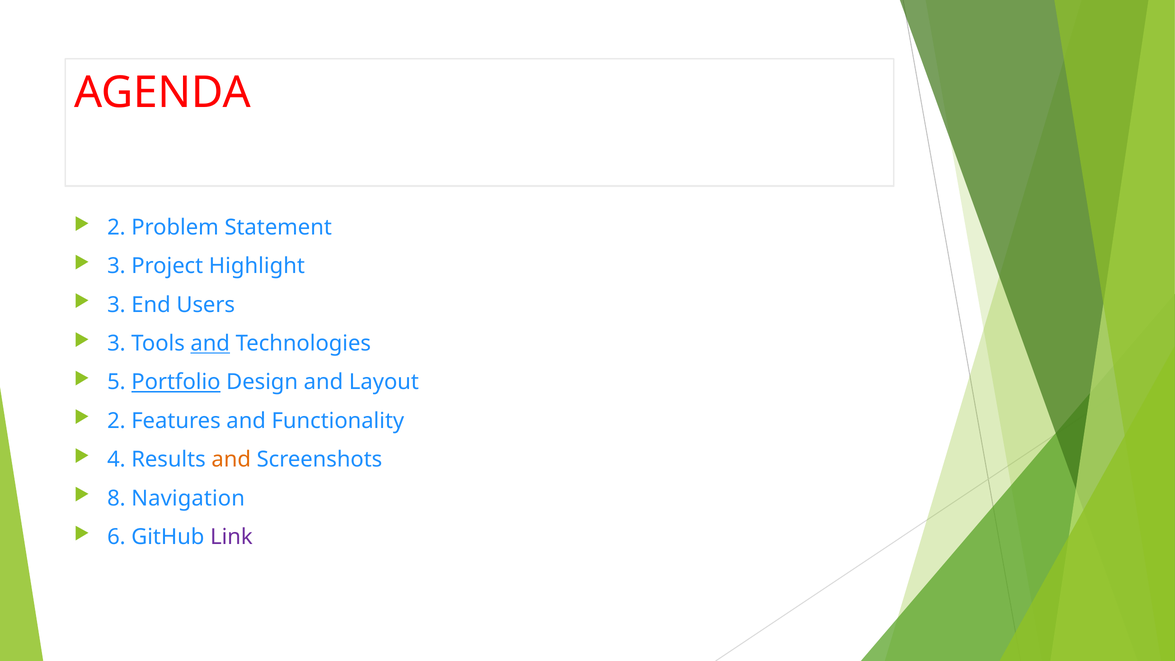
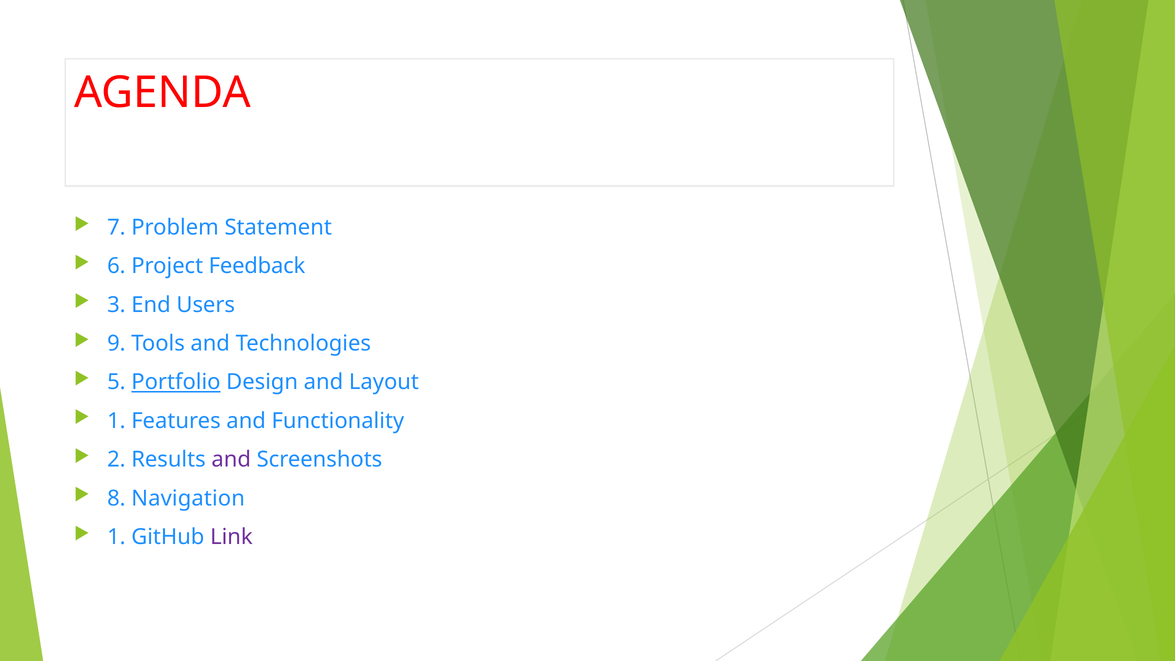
2: 2 -> 7 (116, 227)
3: 3 -> 6 (116, 266)
Highlight: Highlight -> Feedback (257, 266)
3: 3 -> 9 (116, 343)
and underline: present -> none (210, 343)
2: 2 -> 1 (116, 421)
4: 4 -> 2 (116, 460)
and colour: orange -> purple (231, 460)
6: 6 -> 1 (116, 537)
